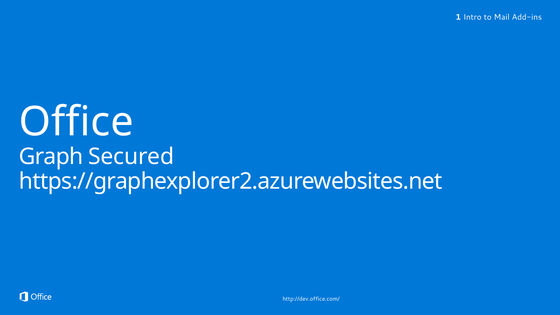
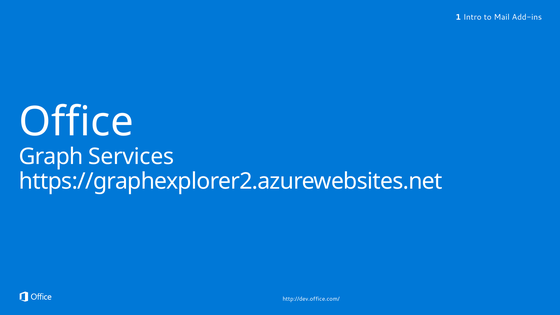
Secured: Secured -> Services (131, 157)
